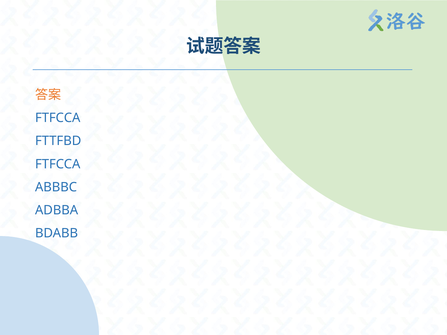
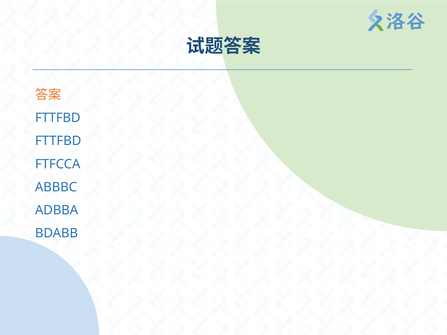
FTFCCA: FTFCCA -> FTTFBD (58, 118)
